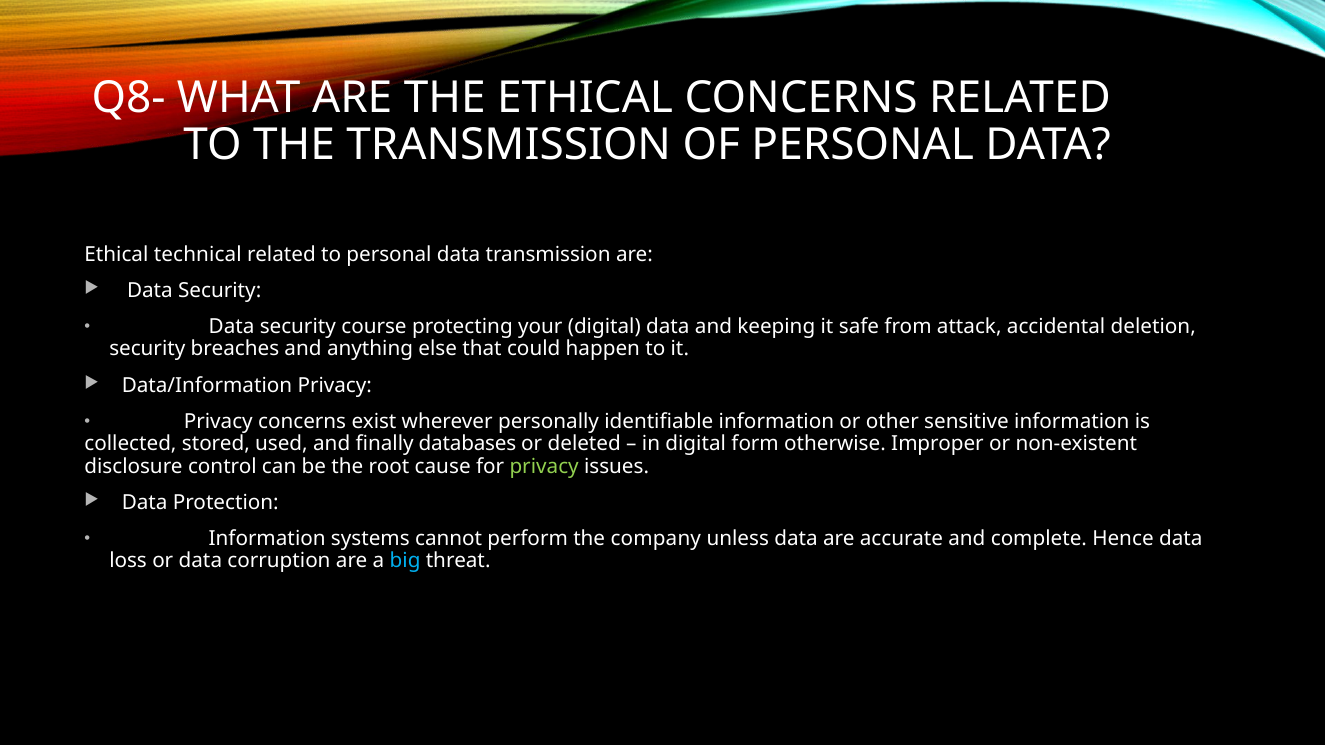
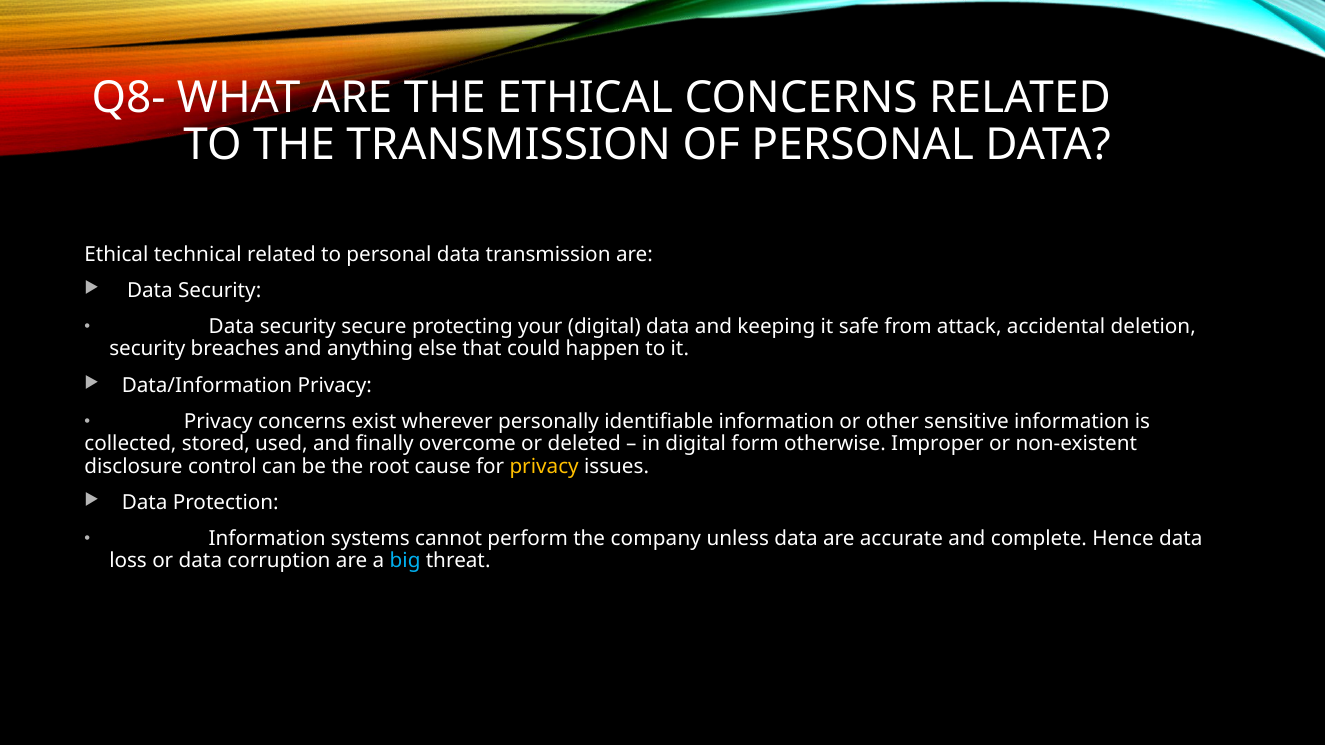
course: course -> secure (374, 327)
databases: databases -> overcome (467, 444)
privacy colour: light green -> yellow (544, 466)
